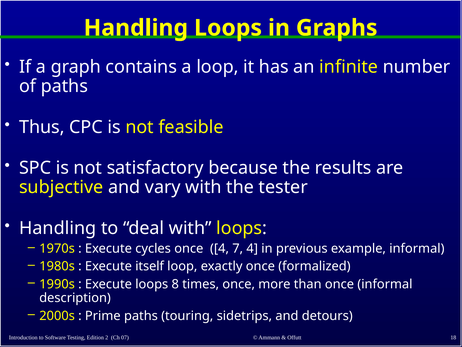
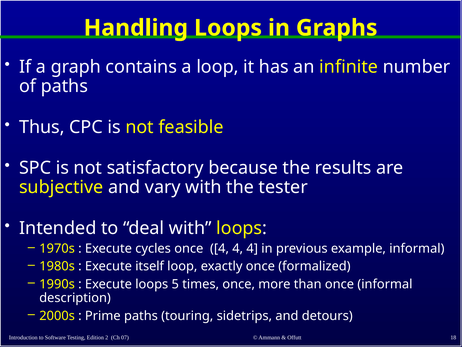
Handling: Handling -> Intended (58, 228)
once 4 7: 7 -> 4 (238, 248)
8: 8 -> 5 (175, 284)
